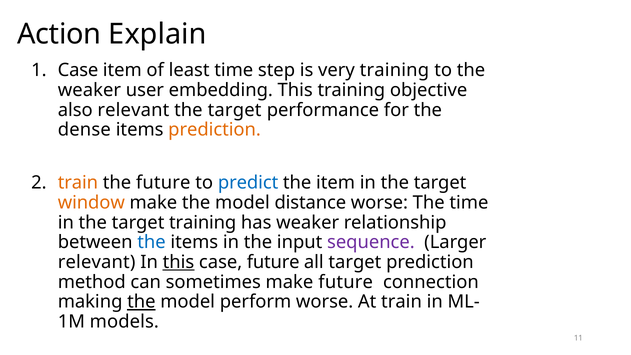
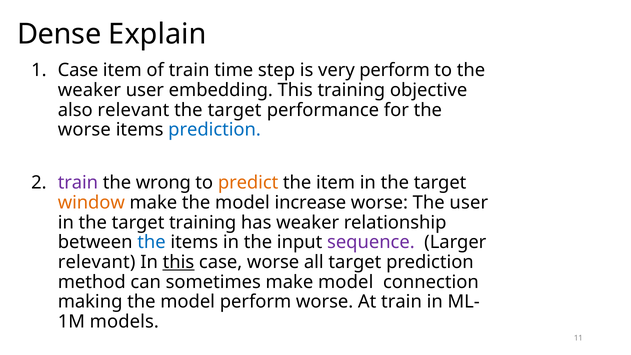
Action: Action -> Dense (59, 34)
of least: least -> train (189, 70)
very training: training -> perform (395, 70)
dense: dense -> worse (84, 130)
prediction colour: orange -> blue (215, 130)
train colour: orange -> purple (78, 183)
the future: future -> wrong (163, 183)
predict colour: blue -> orange (248, 183)
distance: distance -> increase (310, 203)
The time: time -> user (469, 203)
case future: future -> worse (273, 262)
make future: future -> model (346, 282)
the underline: present -> none (141, 302)
